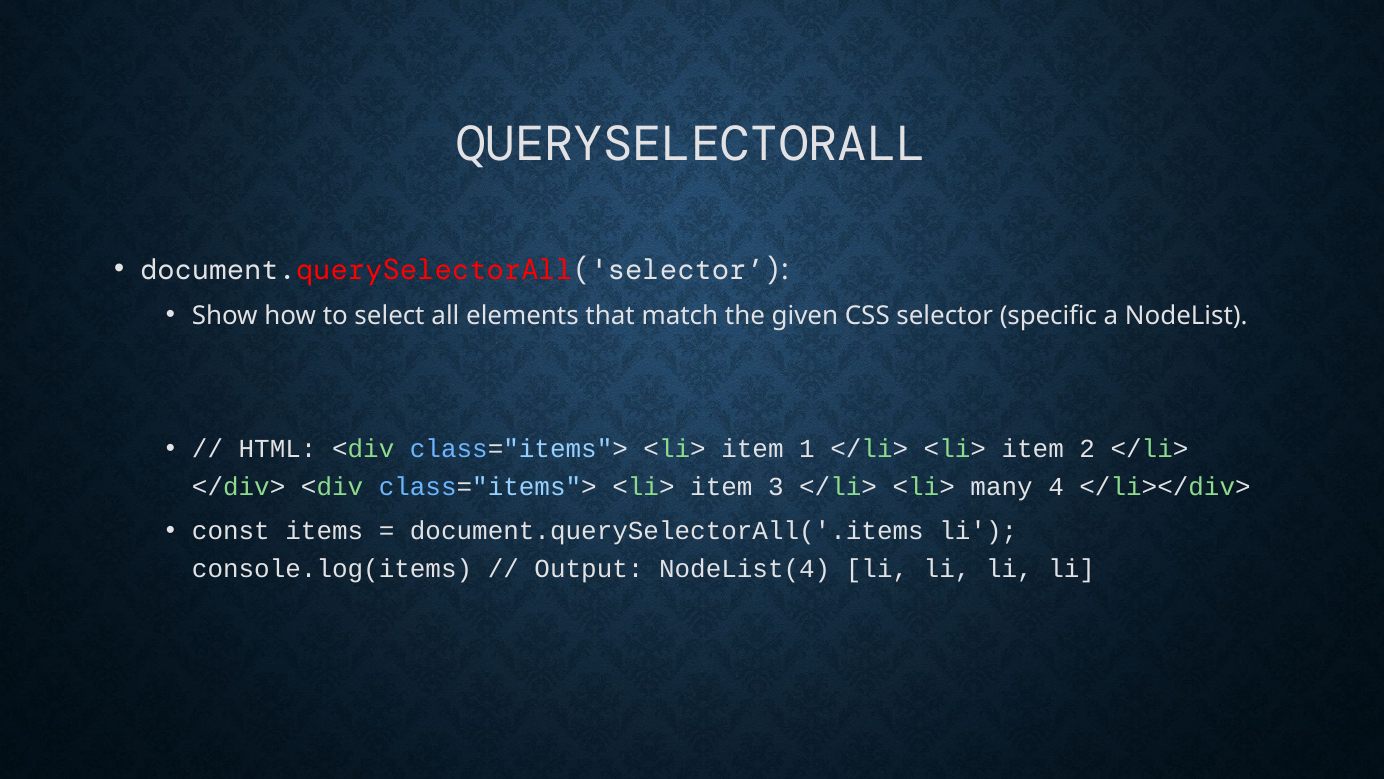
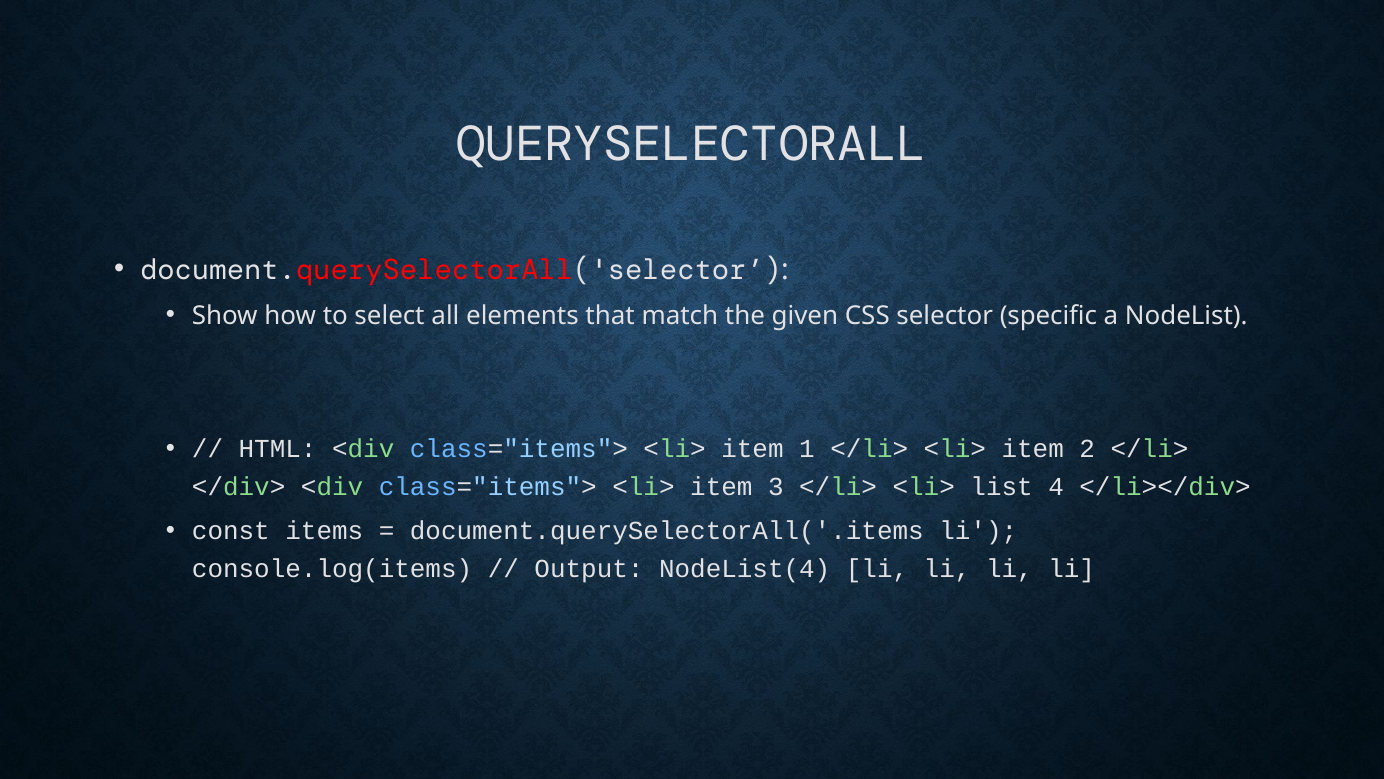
many: many -> list (1002, 486)
